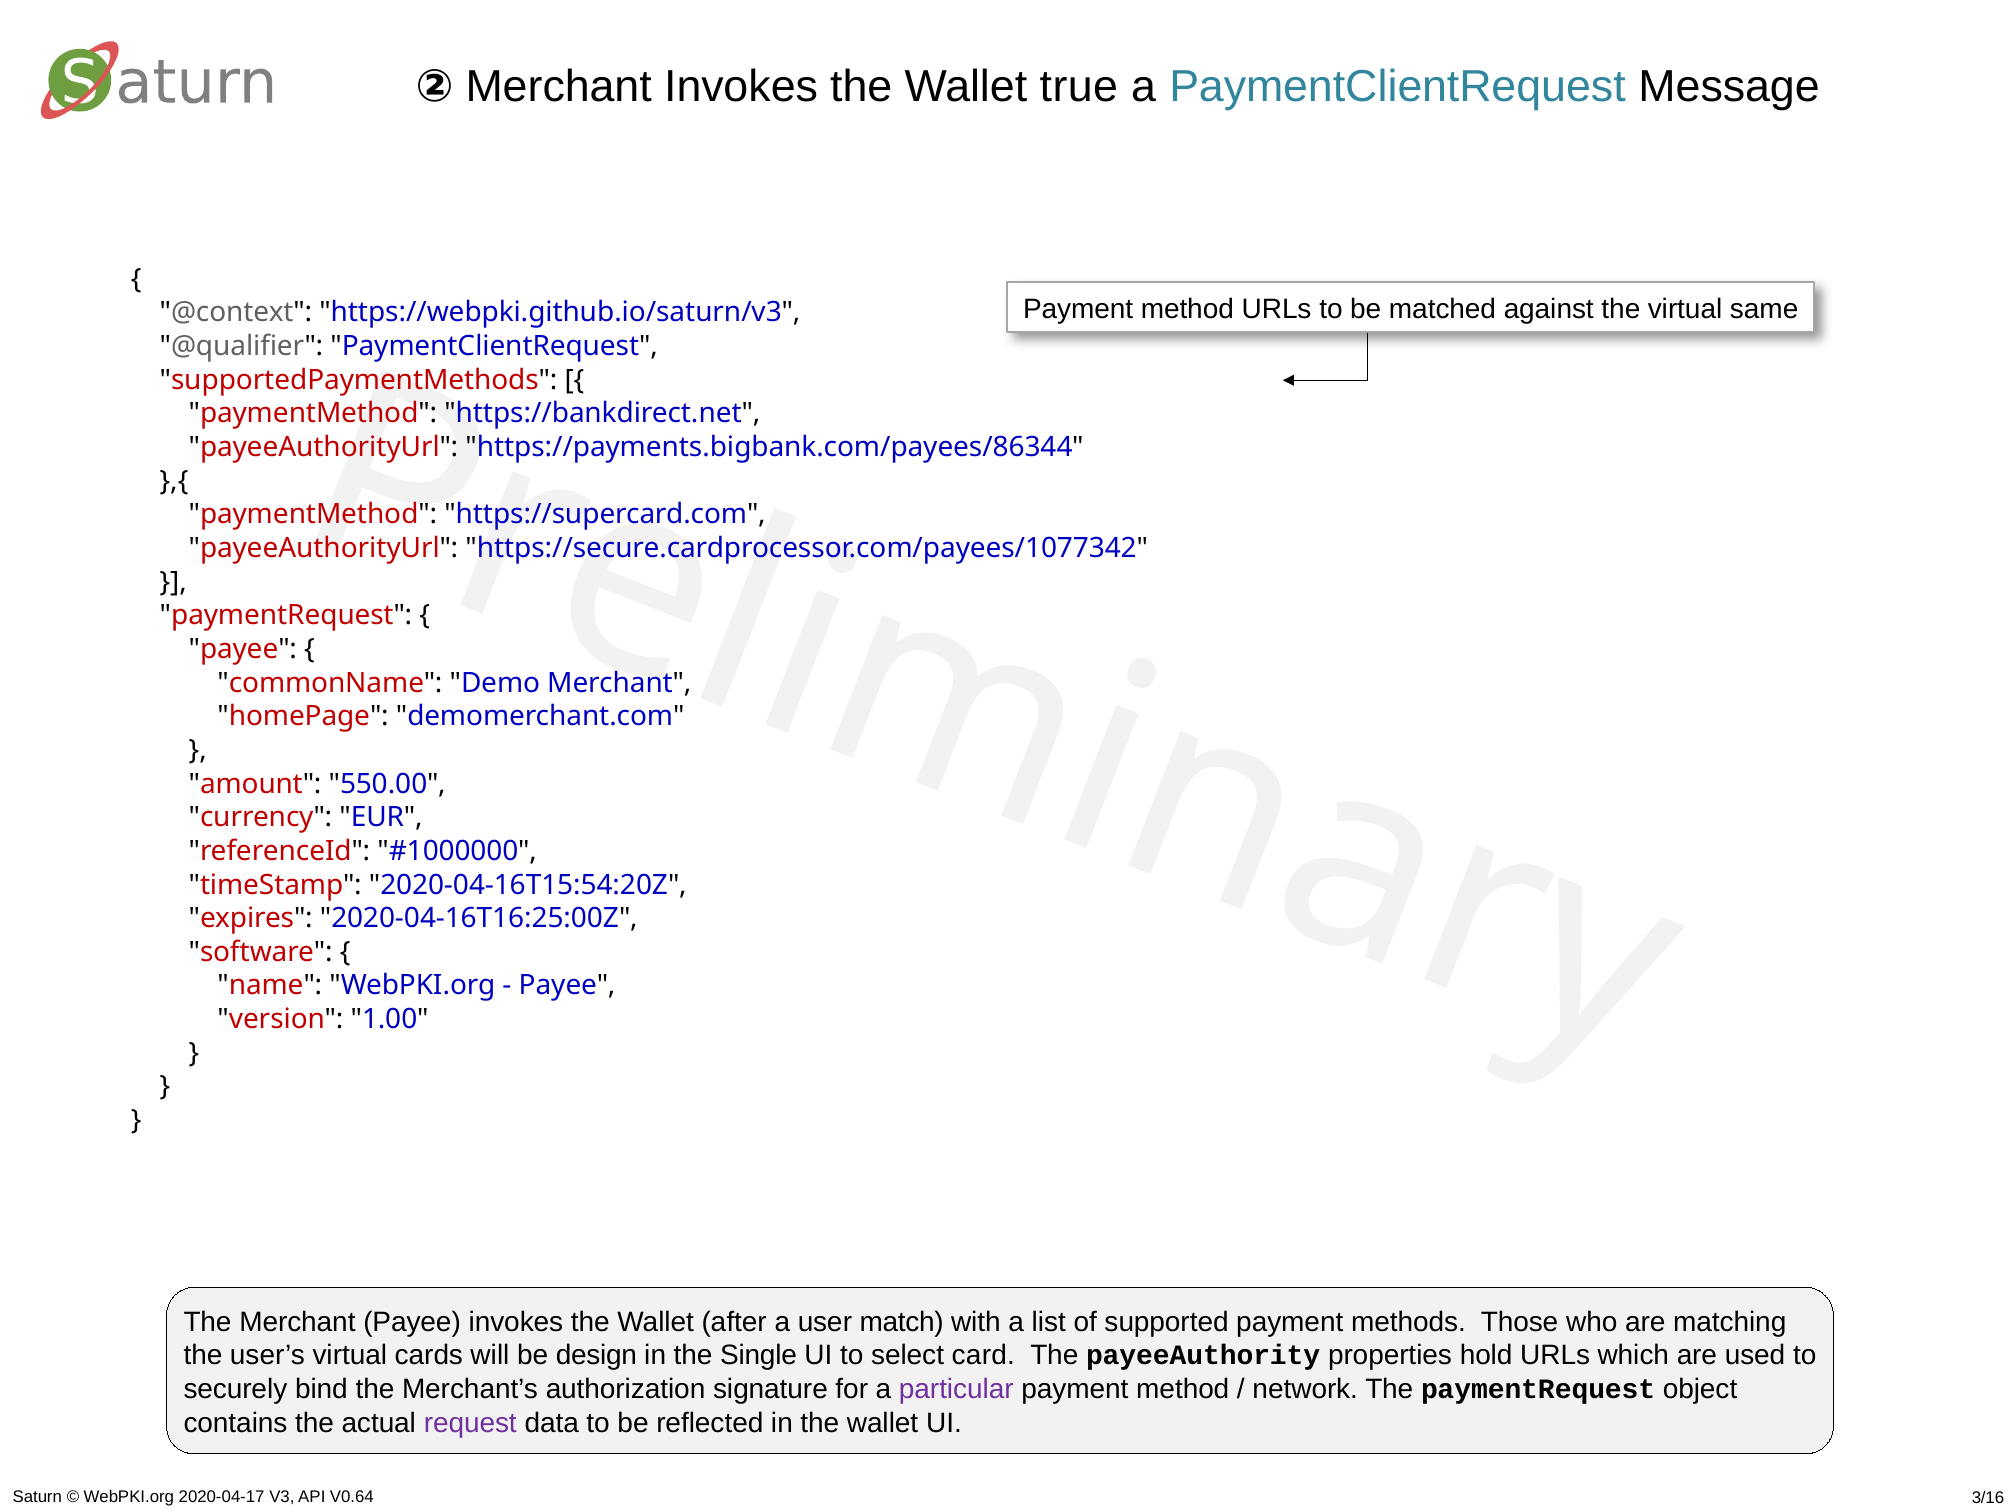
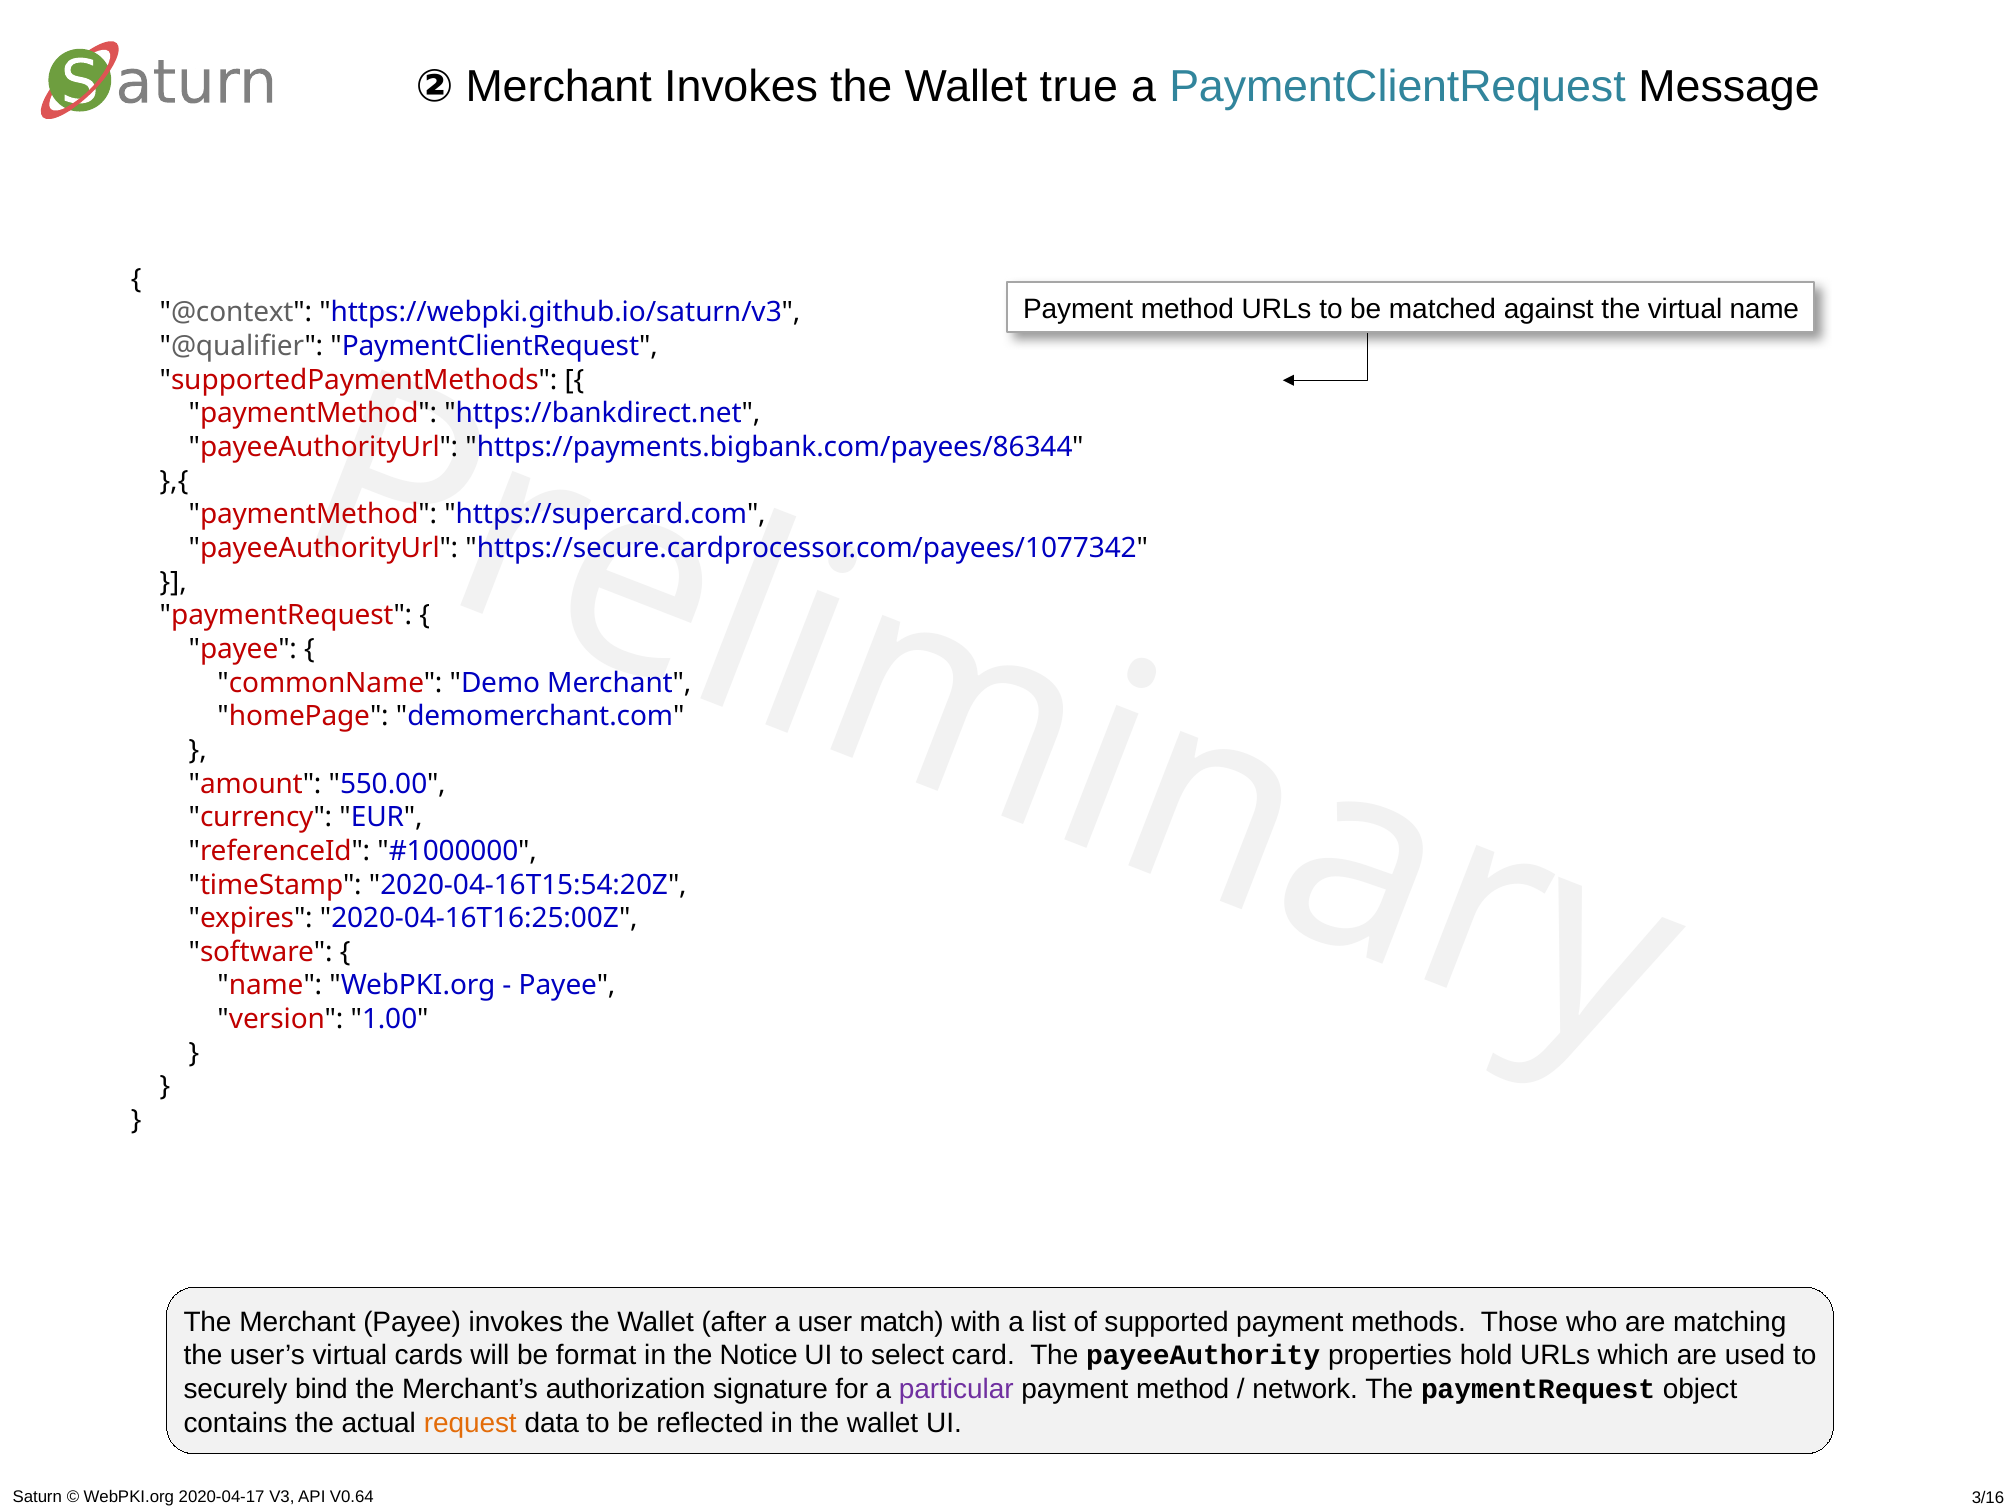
virtual same: same -> name (1764, 309)
design: design -> format (596, 1356)
Single: Single -> Notice (759, 1356)
request colour: purple -> orange (470, 1423)
